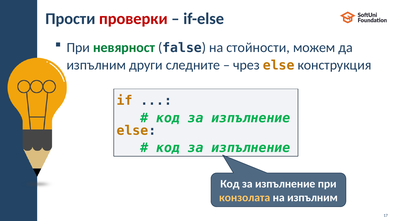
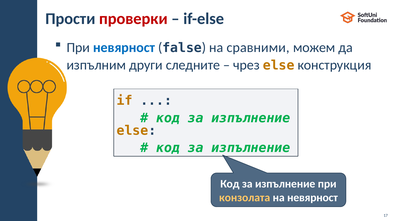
невярност colour: green -> blue (124, 47)
стойности: стойности -> сравними (258, 47)
на изпълним: изпълним -> невярност (313, 198)
